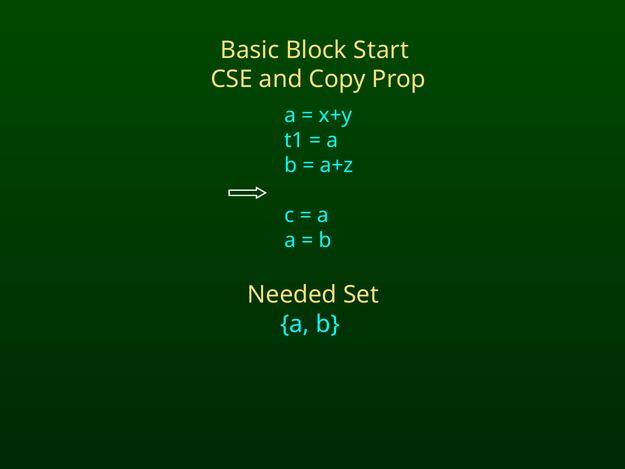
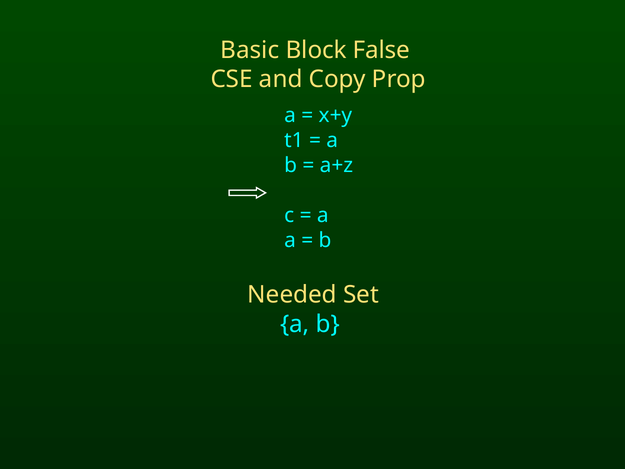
Start: Start -> False (381, 50)
